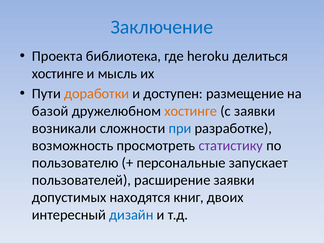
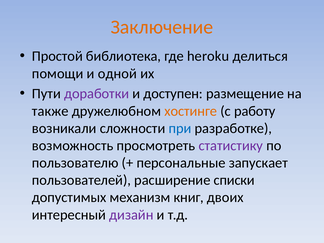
Заключение colour: blue -> orange (162, 27)
Проекта: Проекта -> Простой (57, 56)
хостинге: хостинге -> помощи (58, 74)
мысль: мысль -> одной (117, 74)
доработки colour: orange -> purple (97, 94)
базой: базой -> также (50, 111)
с заявки: заявки -> работу (255, 111)
расширение заявки: заявки -> списки (234, 180)
находятся: находятся -> механизм (140, 197)
дизайн colour: blue -> purple (131, 215)
